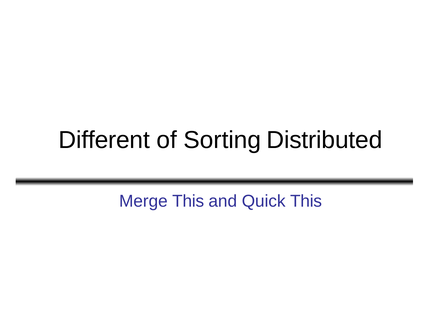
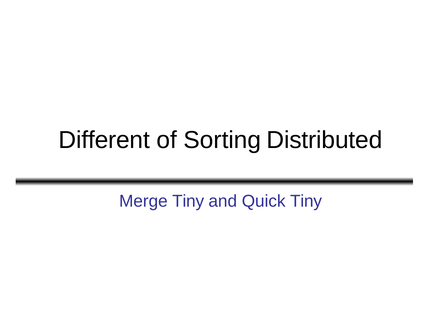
Merge This: This -> Tiny (188, 201)
Quick This: This -> Tiny (306, 201)
